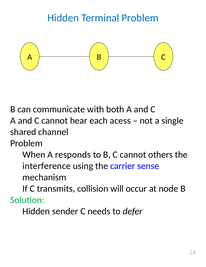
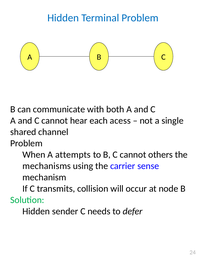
responds: responds -> attempts (73, 154)
interference: interference -> mechanisms (47, 166)
